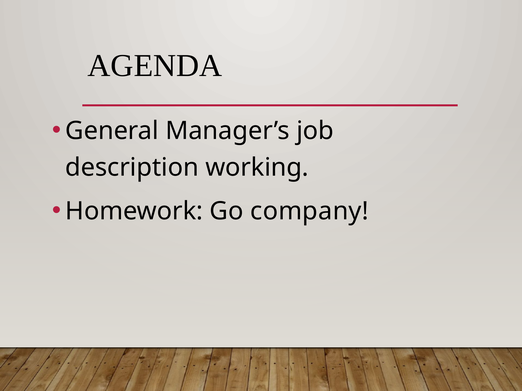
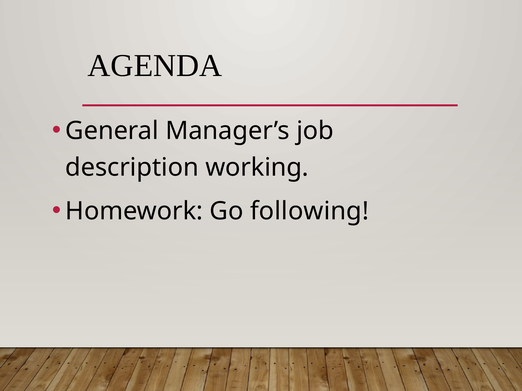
company: company -> following (310, 211)
